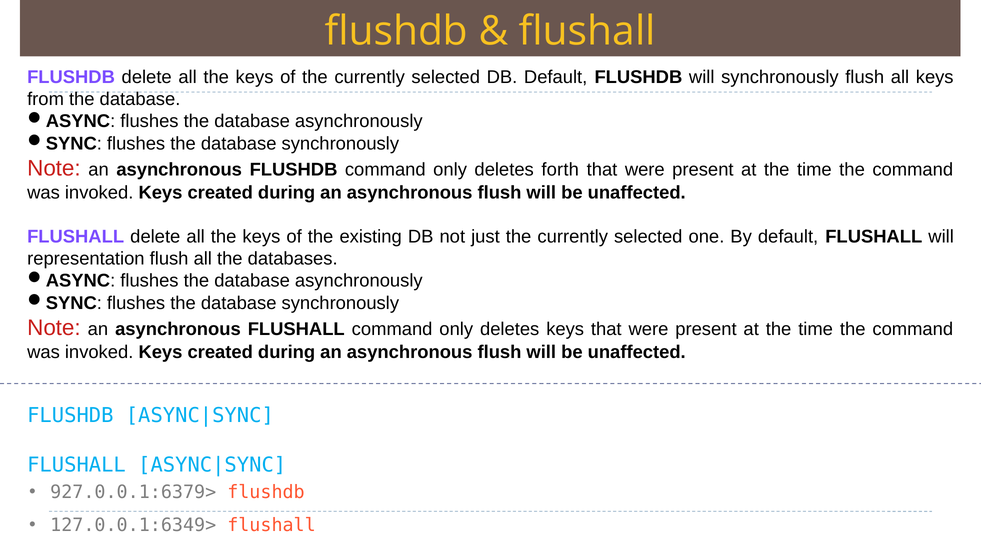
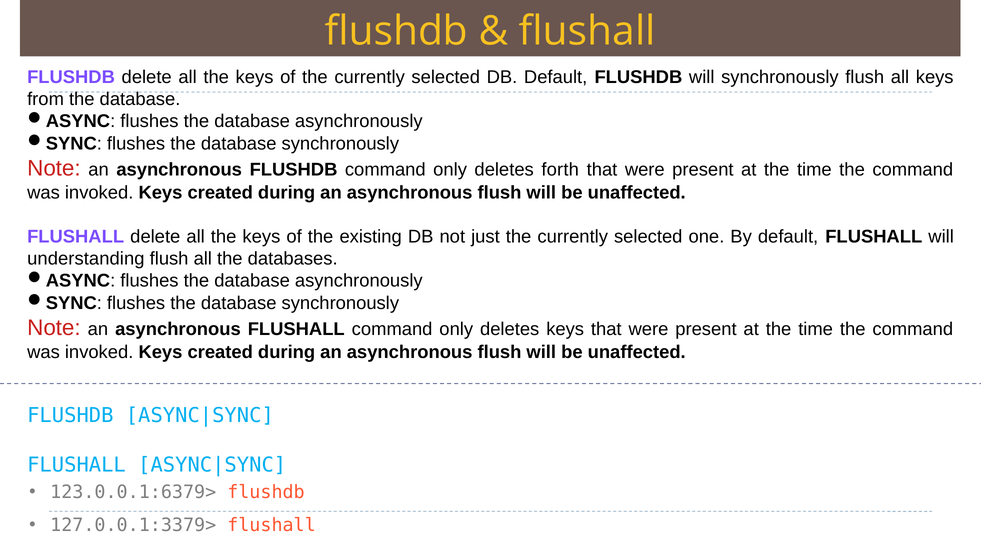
representation: representation -> understanding (86, 259)
927.0.0.1:6379>: 927.0.0.1:6379> -> 123.0.0.1:6379> (133, 492)
127.0.0.1:6349>: 127.0.0.1:6349> -> 127.0.0.1:3379> (133, 525)
